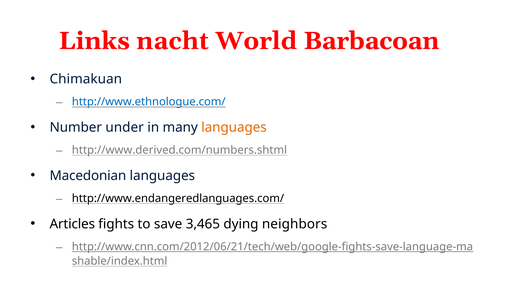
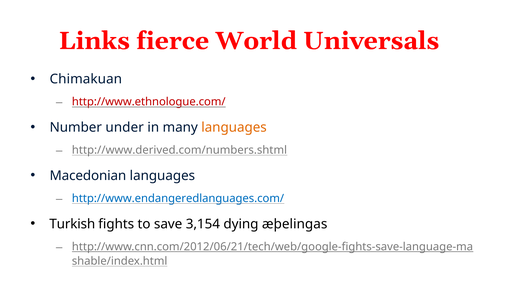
nacht: nacht -> fierce (173, 41)
Barbacoan: Barbacoan -> Universals (371, 41)
http://www.ethnologue.com/ colour: blue -> red (149, 102)
http://www.endangeredlanguages.com/ colour: black -> blue (178, 199)
Articles: Articles -> Turkish (72, 224)
3,465: 3,465 -> 3,154 (203, 224)
neighbors: neighbors -> æþelingas (295, 224)
